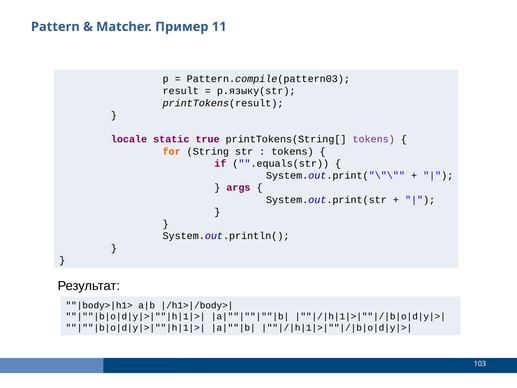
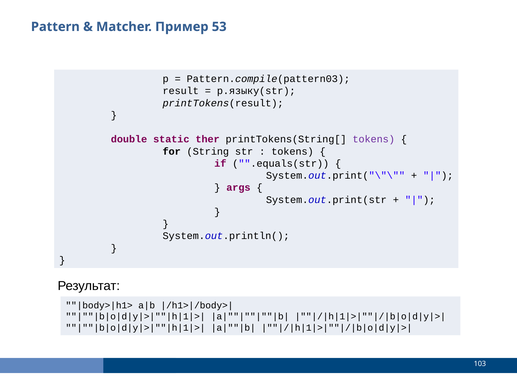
11: 11 -> 53 (219, 27)
locale: locale -> double (129, 139)
true: true -> ther (208, 139)
for colour: orange -> black (172, 151)
